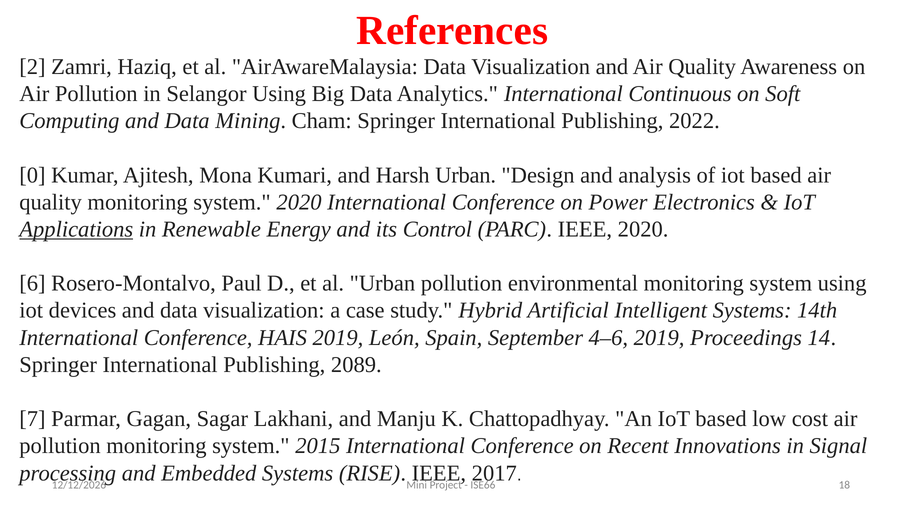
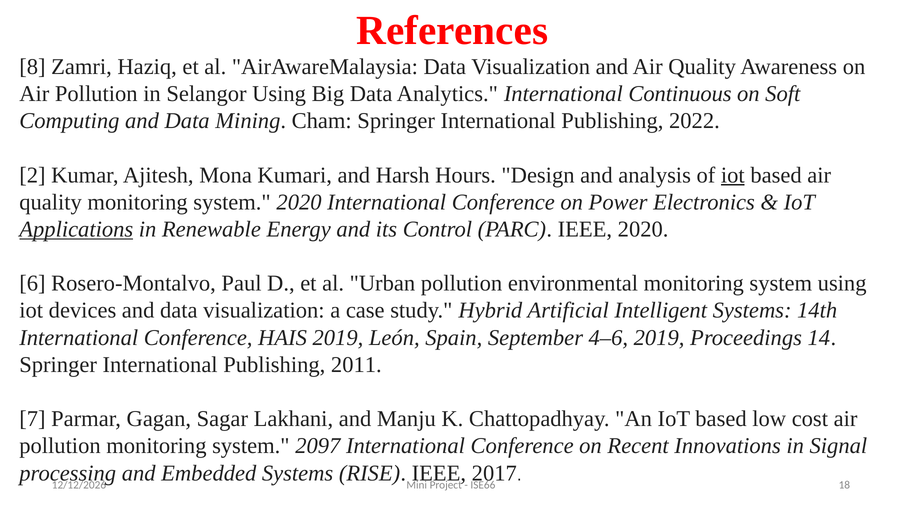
2: 2 -> 8 (32, 67)
0: 0 -> 2 (32, 175)
Harsh Urban: Urban -> Hours (466, 175)
iot underline: none -> present (733, 175)
2089: 2089 -> 2011 (356, 364)
2015: 2015 -> 2097 (318, 445)
